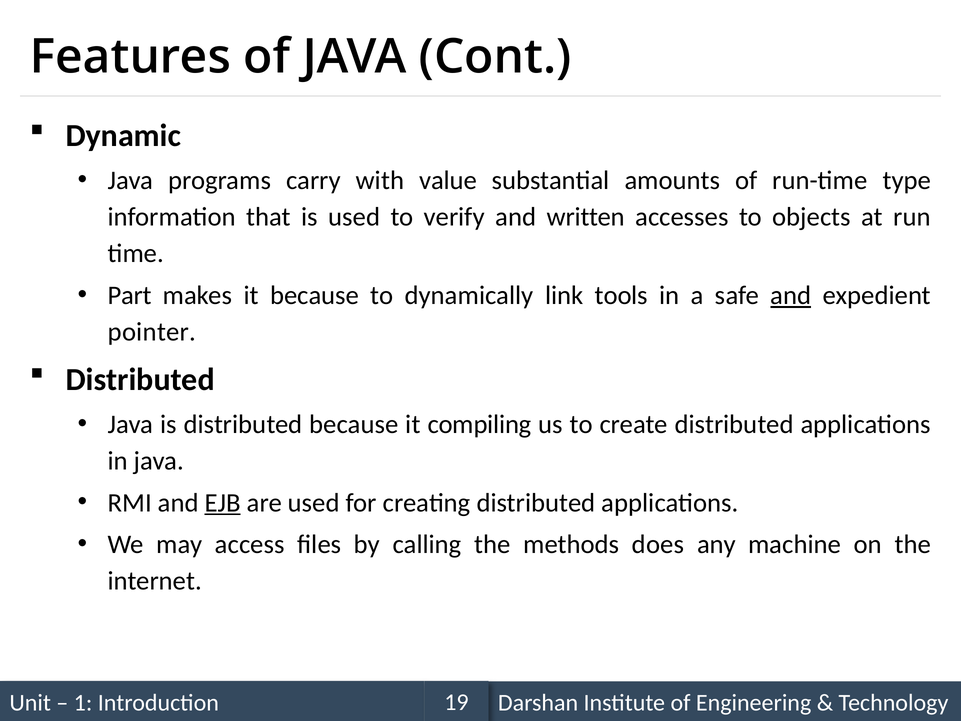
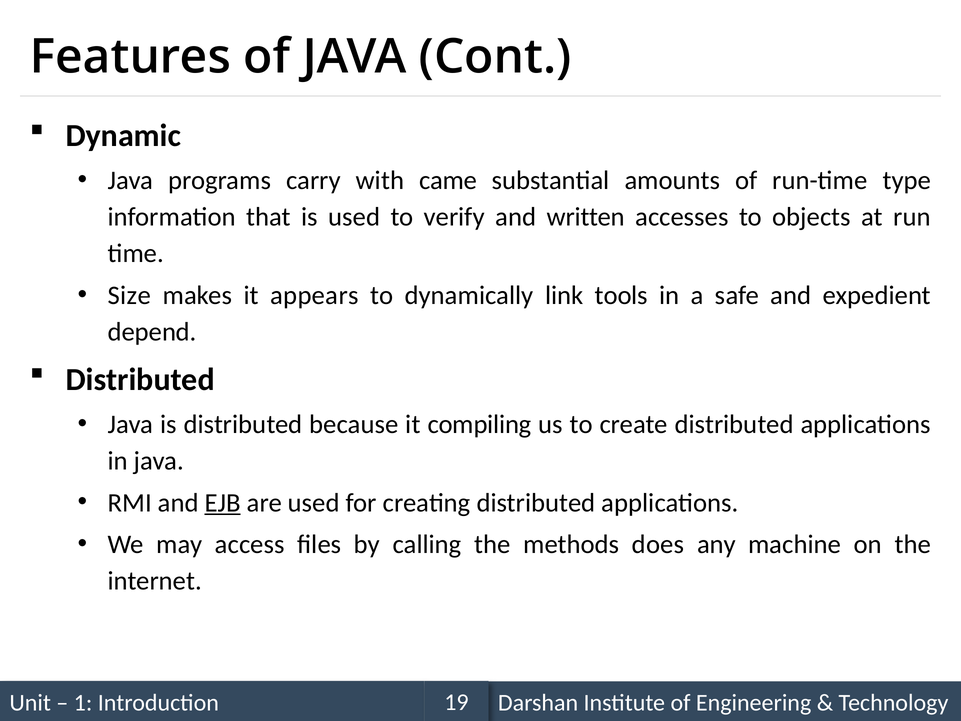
value: value -> came (448, 180)
Part: Part -> Size (129, 295)
it because: because -> appears (314, 295)
and underline: present -> none (791, 295)
pointer: pointer -> depend (152, 332)
